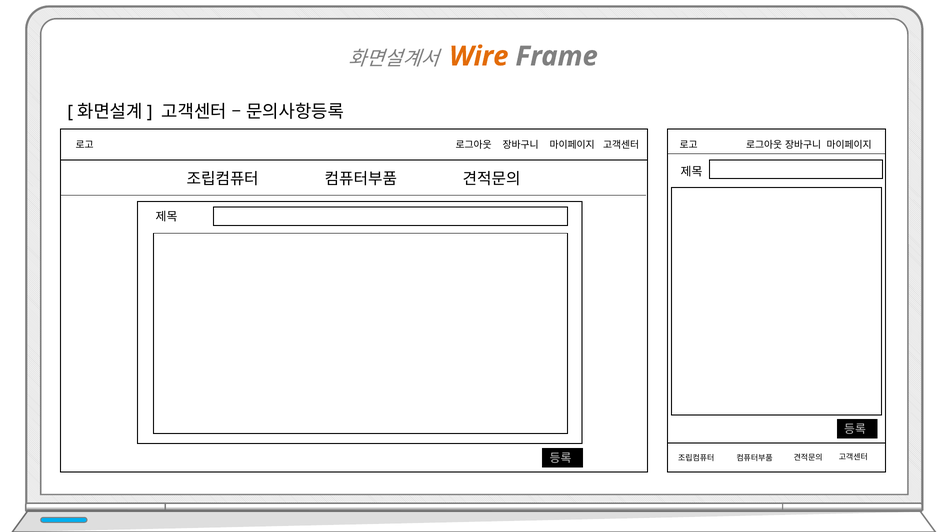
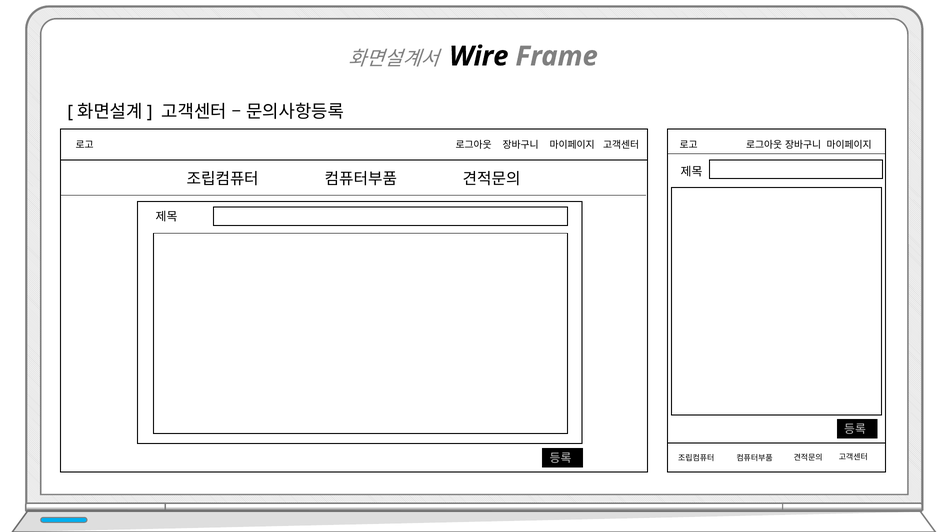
Wire colour: orange -> black (479, 56)
